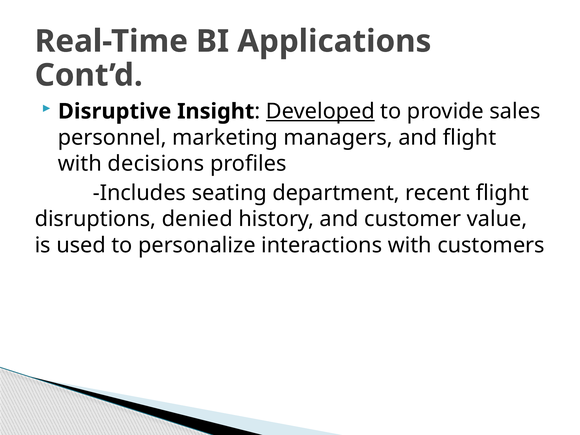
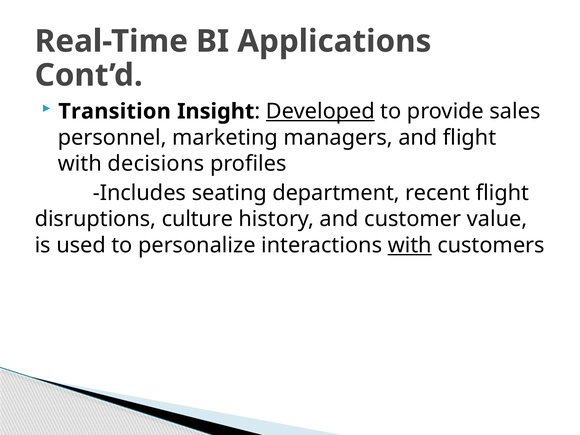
Disruptive: Disruptive -> Transition (115, 111)
denied: denied -> culture (197, 219)
with underline: none -> present (410, 245)
